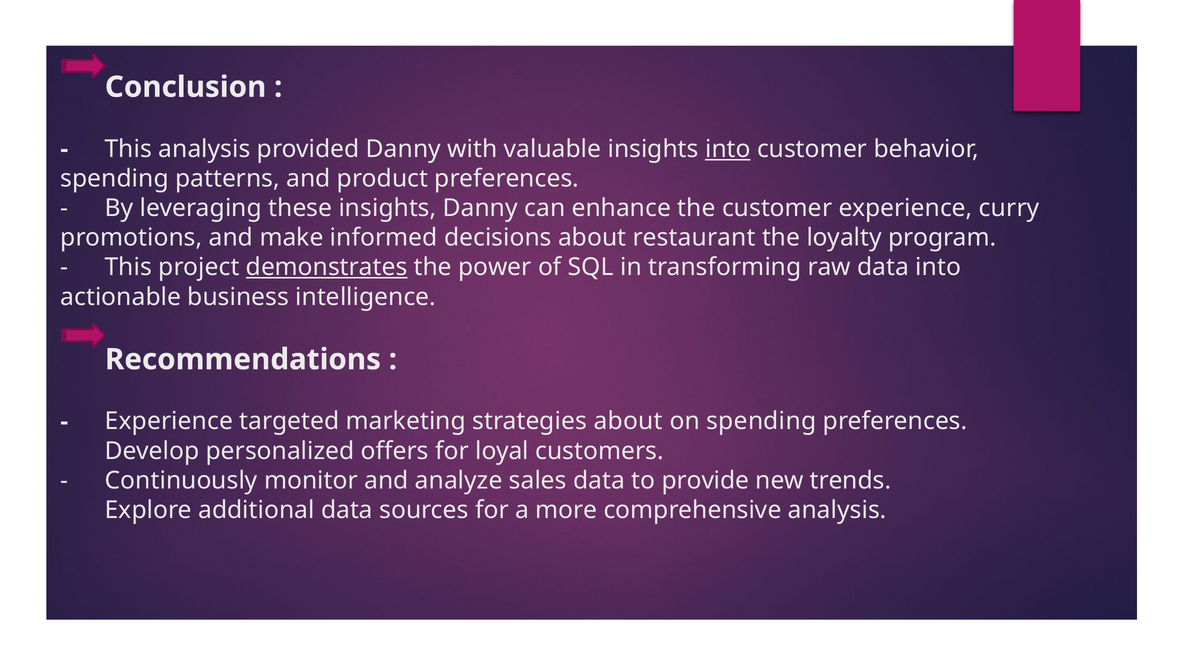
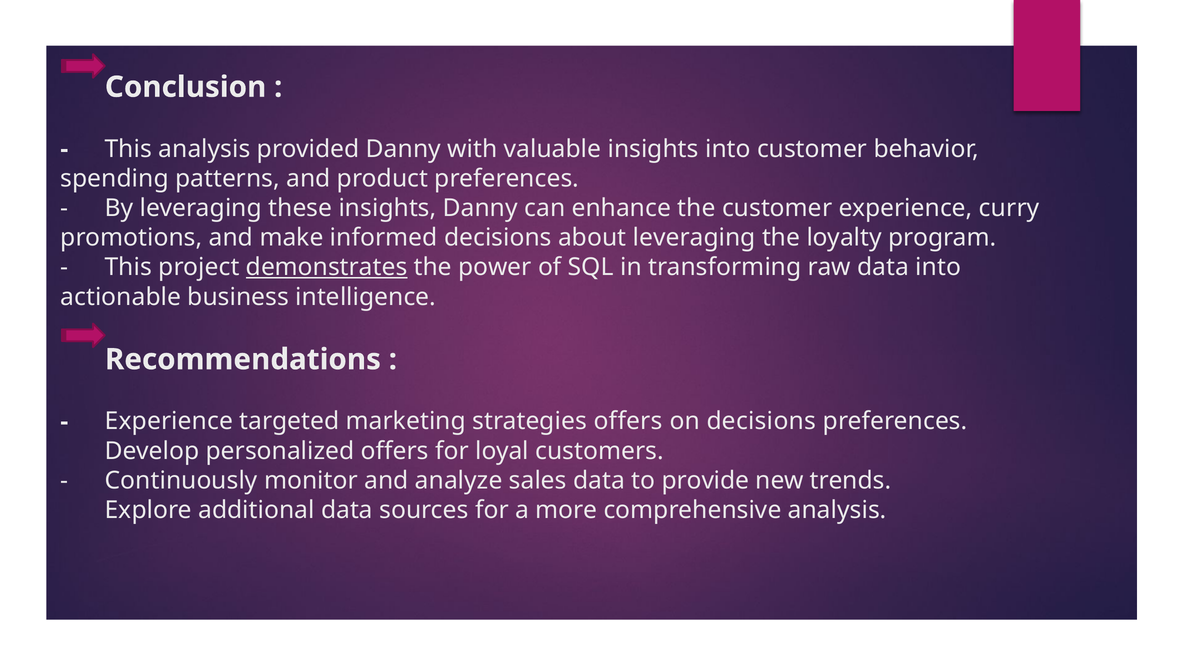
into underline: present -> none (728, 149)
about restaurant: restaurant -> leveraging (694, 238)
strategies about: about -> offers (628, 421)
on spending: spending -> decisions (761, 421)
